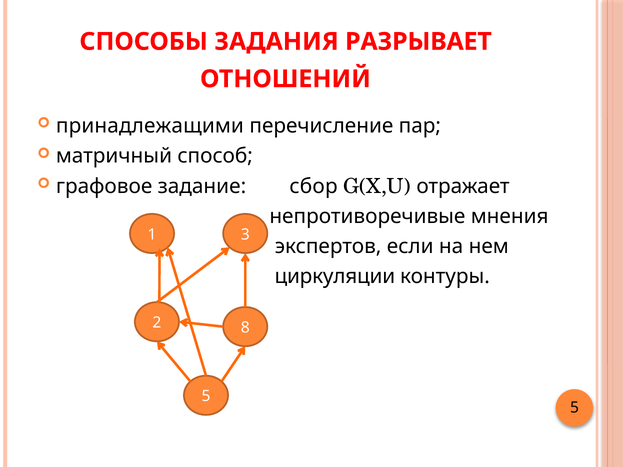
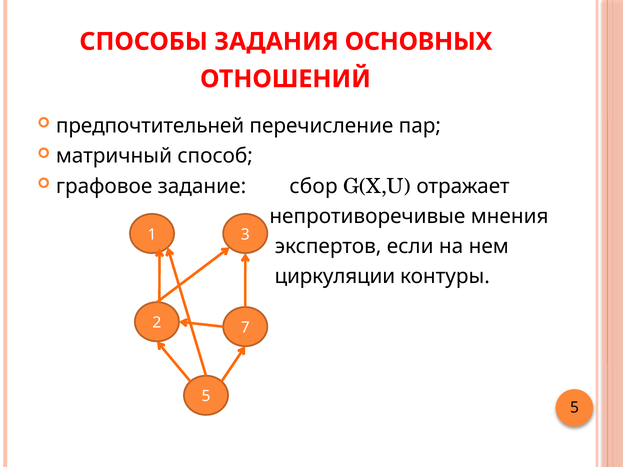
РАЗРЫВАЕТ: РАЗРЫВАЕТ -> ОСНОВНЫХ (418, 42)
принадлежащими: принадлежащими -> предпочтительней (150, 126)
8: 8 -> 7 (245, 328)
